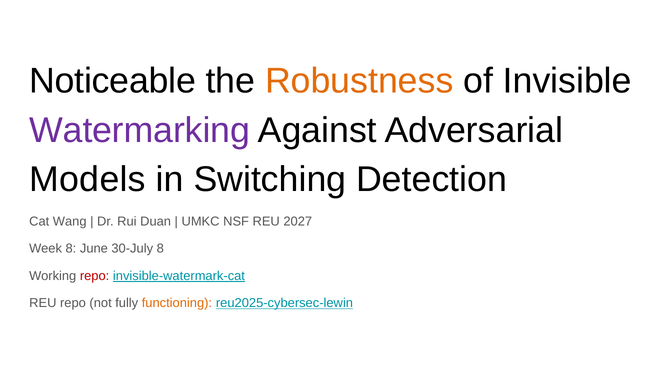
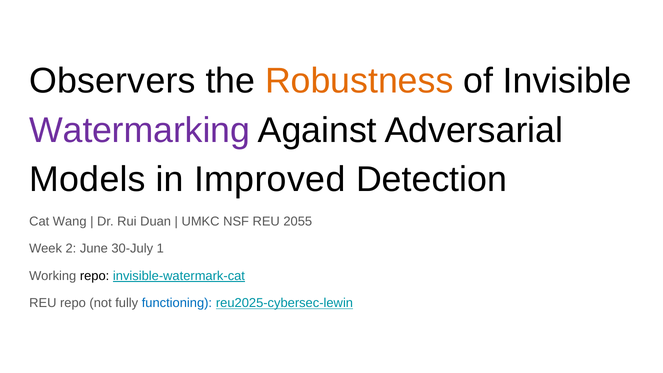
Noticeable: Noticeable -> Observers (112, 81)
Switching: Switching -> Improved (270, 180)
2027: 2027 -> 2055 (298, 221)
Week 8: 8 -> 2 (71, 249)
30-July 8: 8 -> 1 (160, 249)
repo colour: red -> black (95, 276)
functioning colour: orange -> blue (177, 303)
